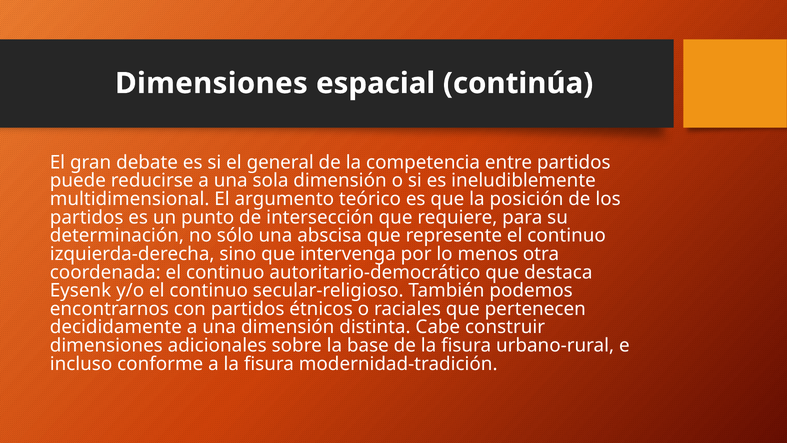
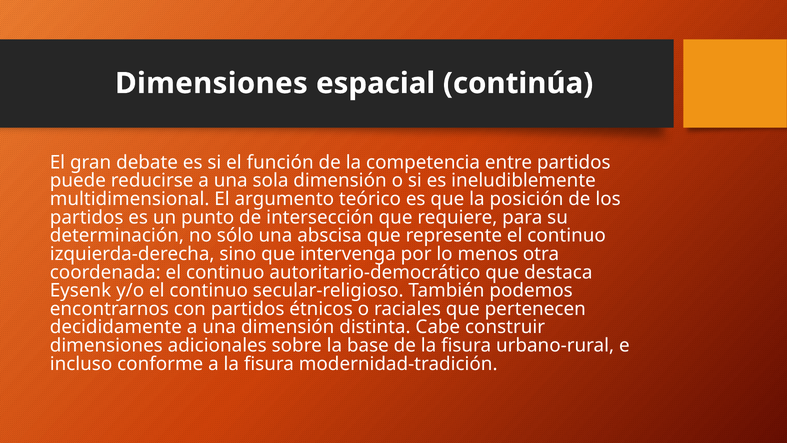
general: general -> función (280, 162)
